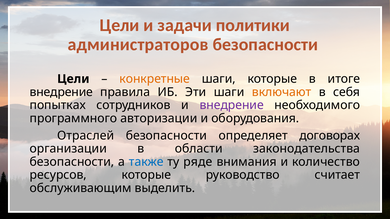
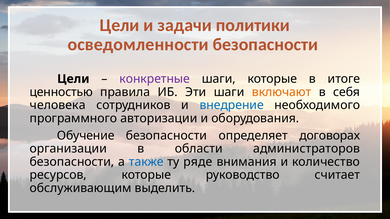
администраторов: администраторов -> осведомленности (138, 45)
конкретные colour: orange -> purple (155, 79)
внедрение: внедрение -> ценностью (61, 92)
попытках: попытках -> человека (58, 105)
внедрение colour: purple -> blue (232, 105)
Отраслей: Отраслей -> Обучение (86, 136)
законодательства: законодательства -> администраторов (307, 149)
